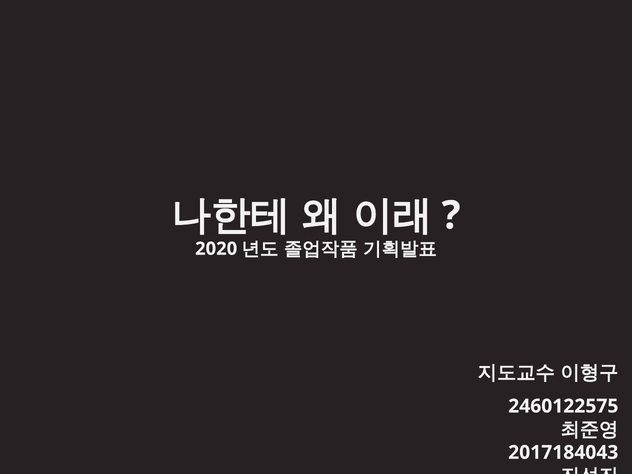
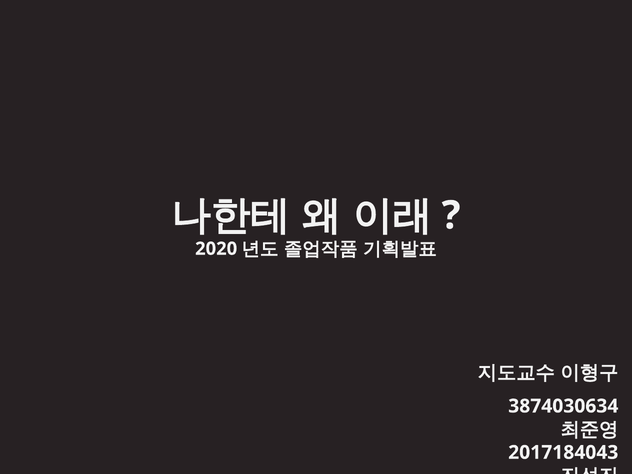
2460122575: 2460122575 -> 3874030634 (563, 406)
